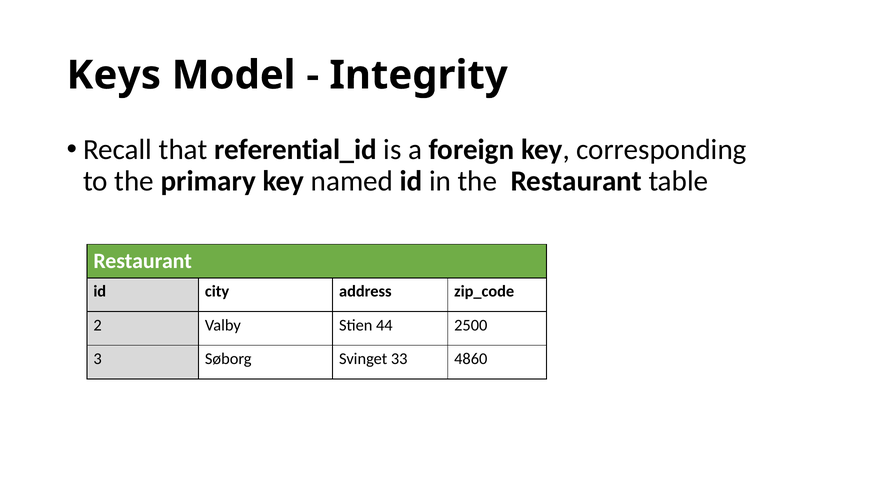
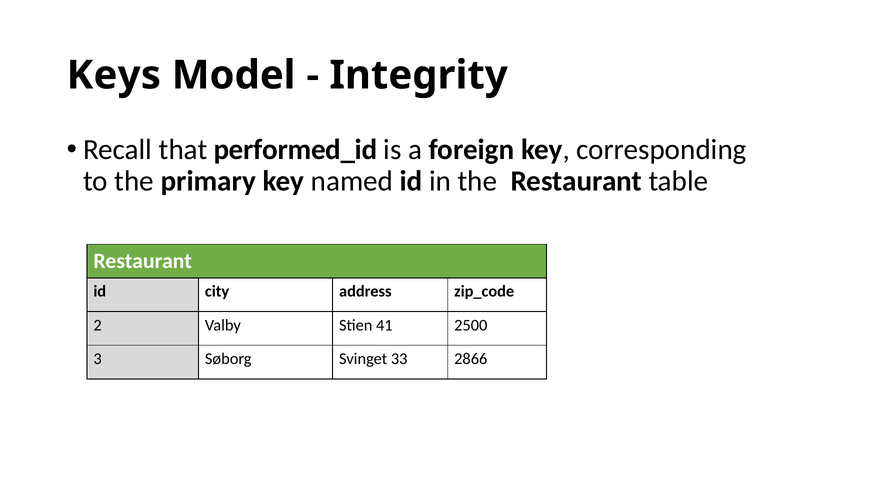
referential_id: referential_id -> performed_id (295, 150)
44: 44 -> 41 (384, 325)
4860: 4860 -> 2866 (471, 358)
